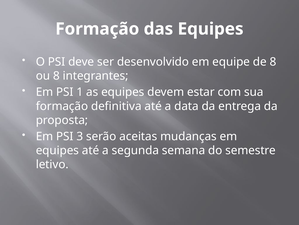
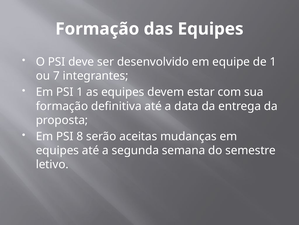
de 8: 8 -> 1 (273, 62)
ou 8: 8 -> 7 (56, 76)
3: 3 -> 8 (80, 136)
